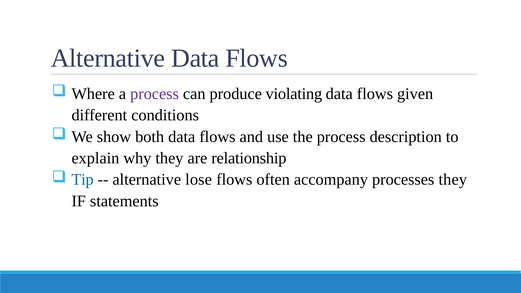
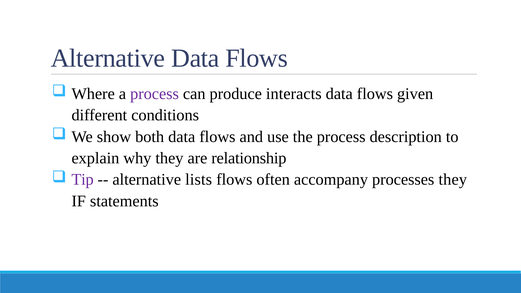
violating: violating -> interacts (294, 94)
Tip colour: blue -> purple (83, 180)
lose: lose -> lists (199, 180)
